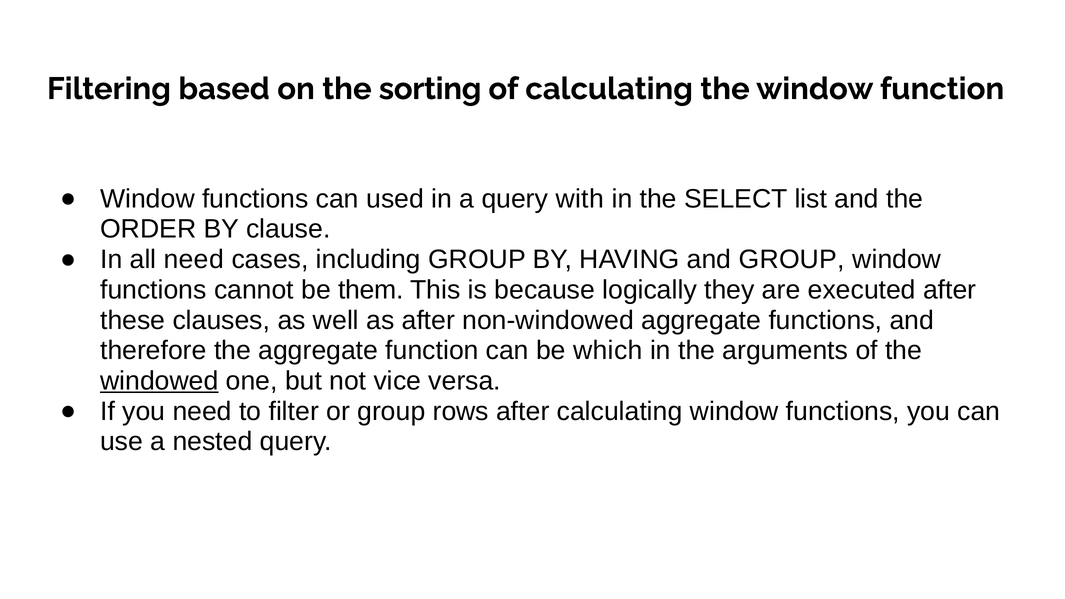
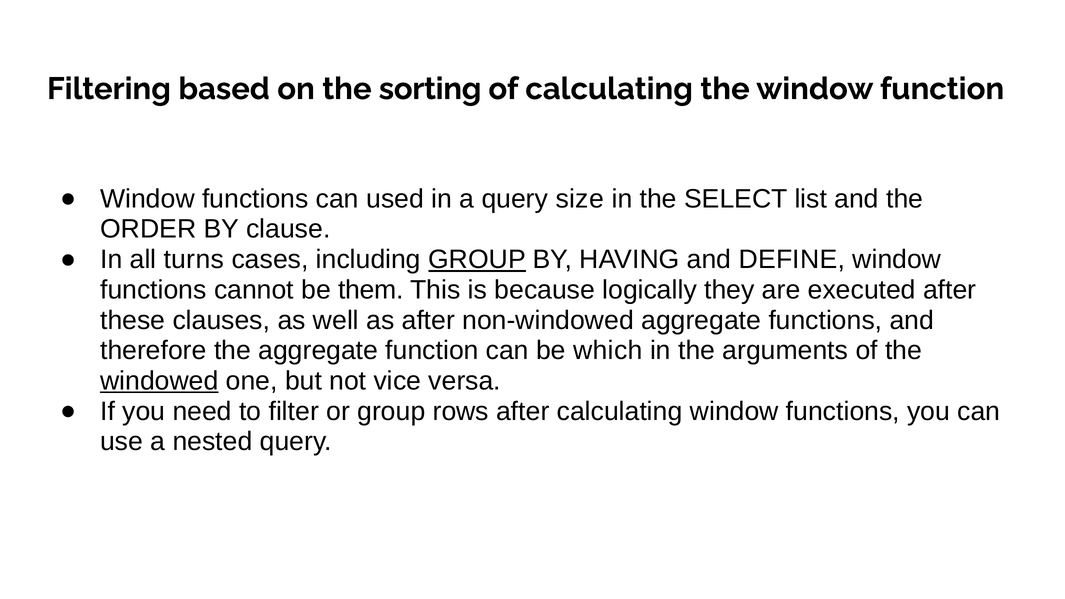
with: with -> size (580, 199)
all need: need -> turns (194, 260)
GROUP underline: none -> present (477, 260)
and GROUP: GROUP -> DEFINE (792, 260)
